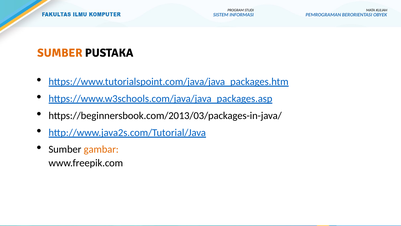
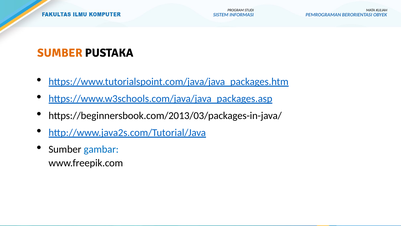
gambar colour: orange -> blue (101, 149)
